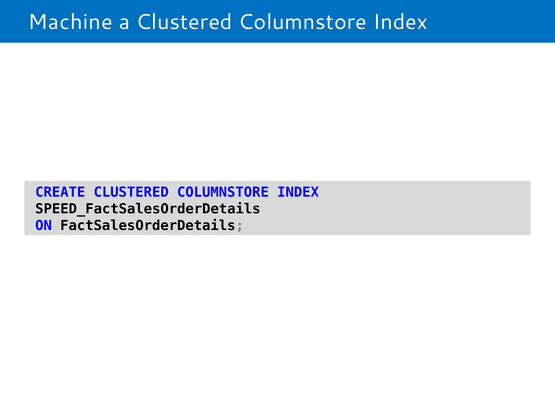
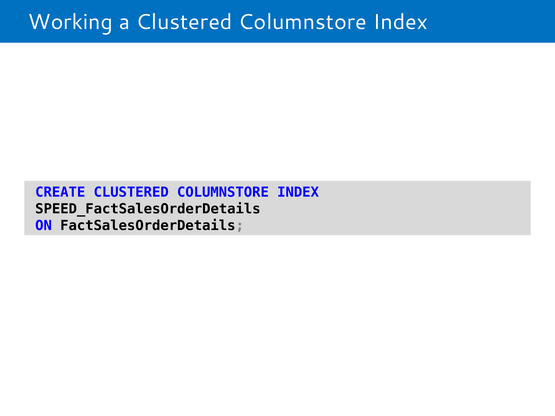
Machine: Machine -> Working (70, 22)
